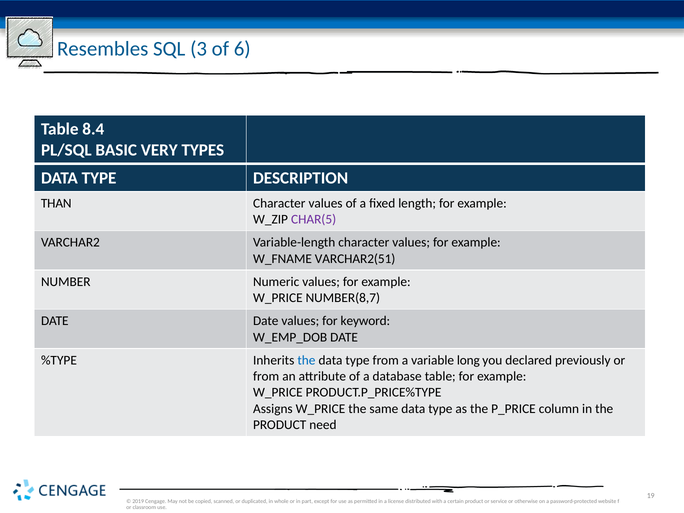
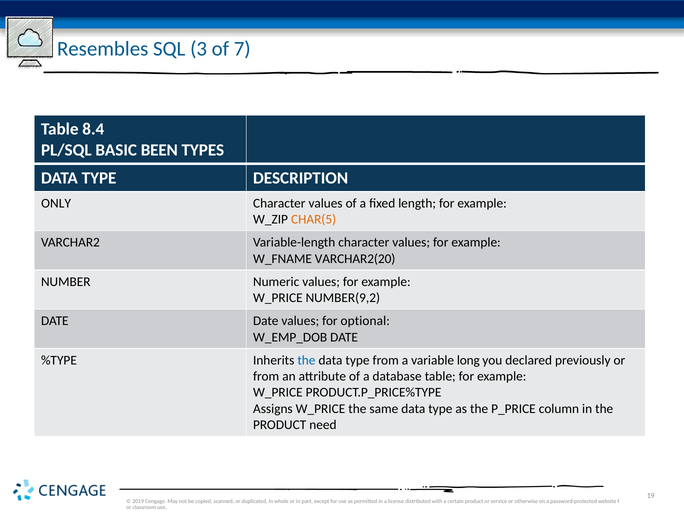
6: 6 -> 7 (242, 49)
VERY: VERY -> BEEN (159, 150)
THAN: THAN -> ONLY (56, 203)
CHAR(5 colour: purple -> orange (314, 219)
VARCHAR2(51: VARCHAR2(51 -> VARCHAR2(20 (355, 259)
NUMBER(8,7: NUMBER(8,7 -> NUMBER(9,2 (343, 298)
keyword: keyword -> optional (365, 321)
